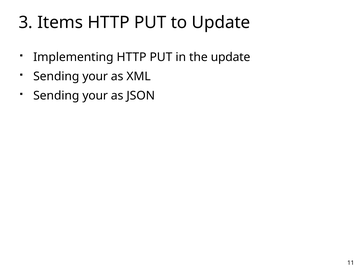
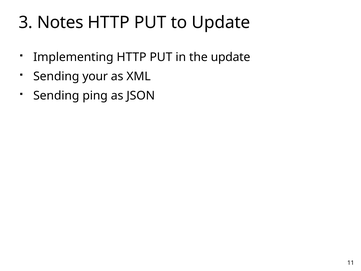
Items: Items -> Notes (60, 23)
your: your -> ping (95, 96)
